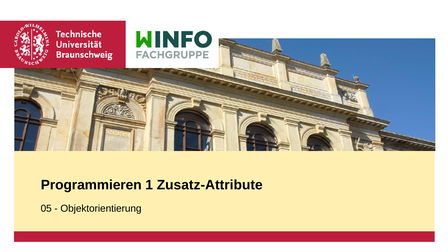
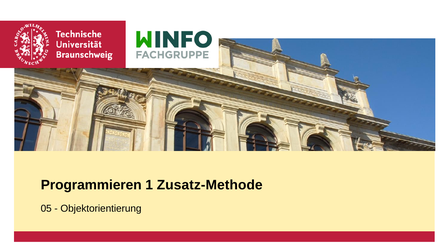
Zusatz-Attribute: Zusatz-Attribute -> Zusatz-Methode (210, 185)
